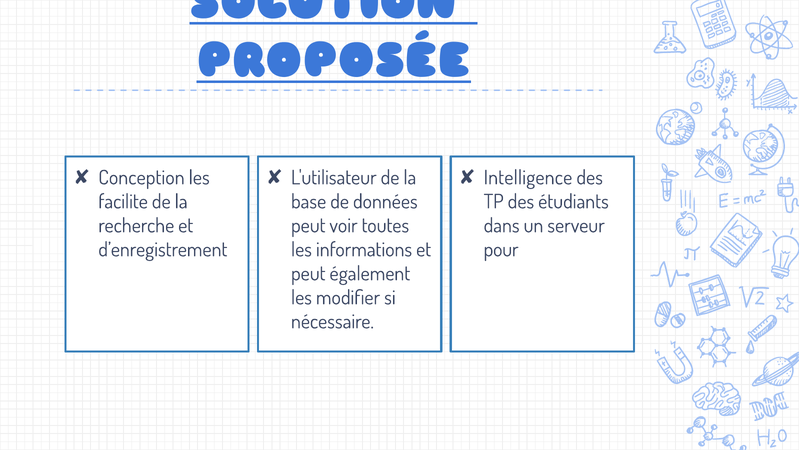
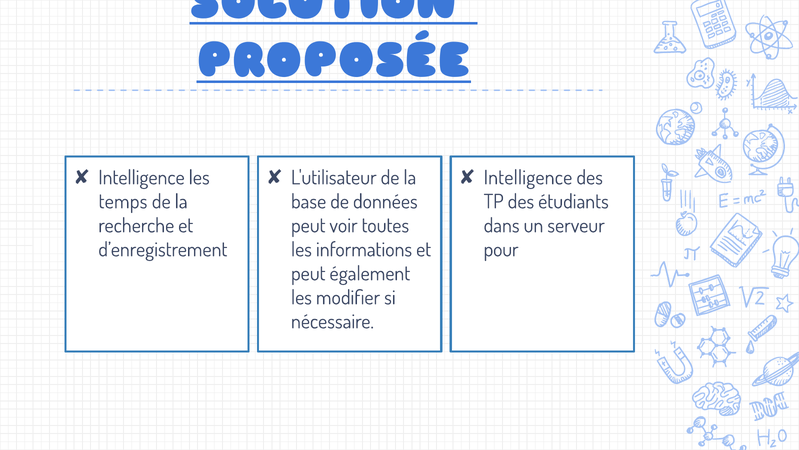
Conception: Conception -> Intelligence (142, 178)
facilite: facilite -> temps (123, 202)
